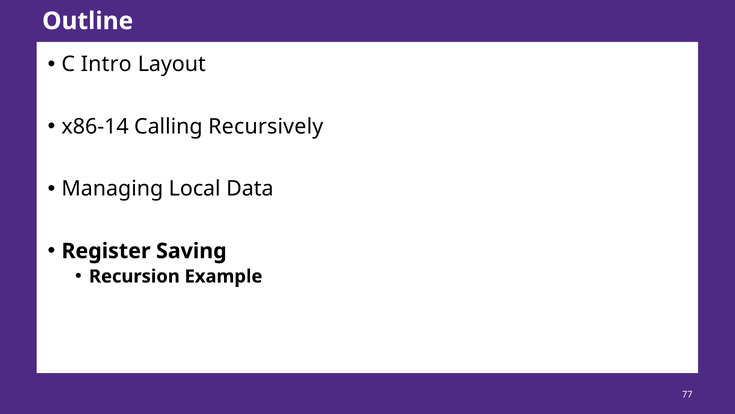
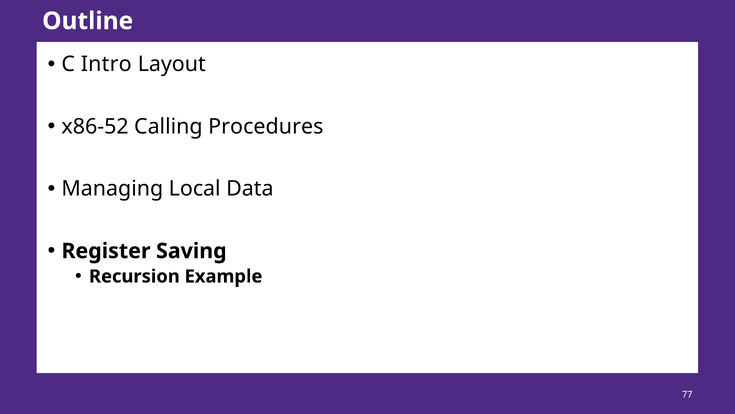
x86-14: x86-14 -> x86-52 (95, 126)
Recursively: Recursively -> Procedures (266, 126)
